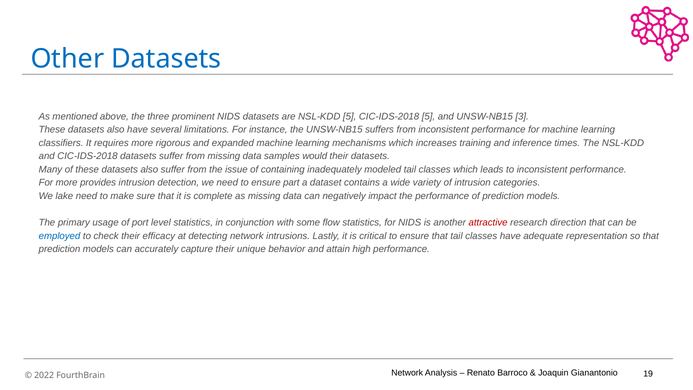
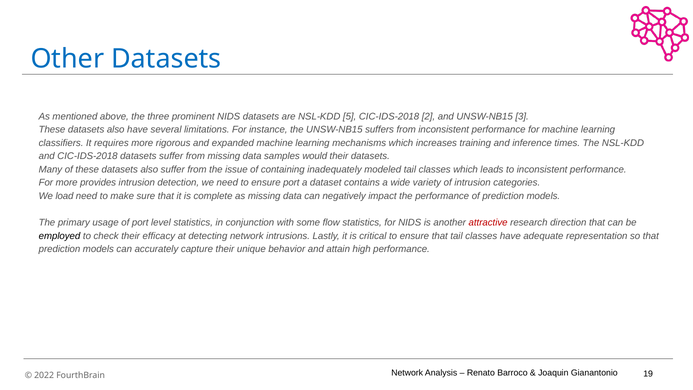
CIC-IDS-2018 5: 5 -> 2 (428, 116)
ensure part: part -> port (291, 183)
lake: lake -> load (64, 196)
employed colour: blue -> black (60, 236)
